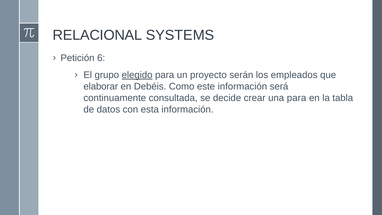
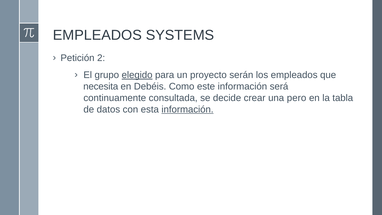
RELACIONAL: RELACIONAL -> EMPLEADOS (97, 35)
6: 6 -> 2 (101, 58)
elaborar: elaborar -> necesita (101, 86)
una para: para -> pero (297, 98)
información underline: none -> present (188, 109)
